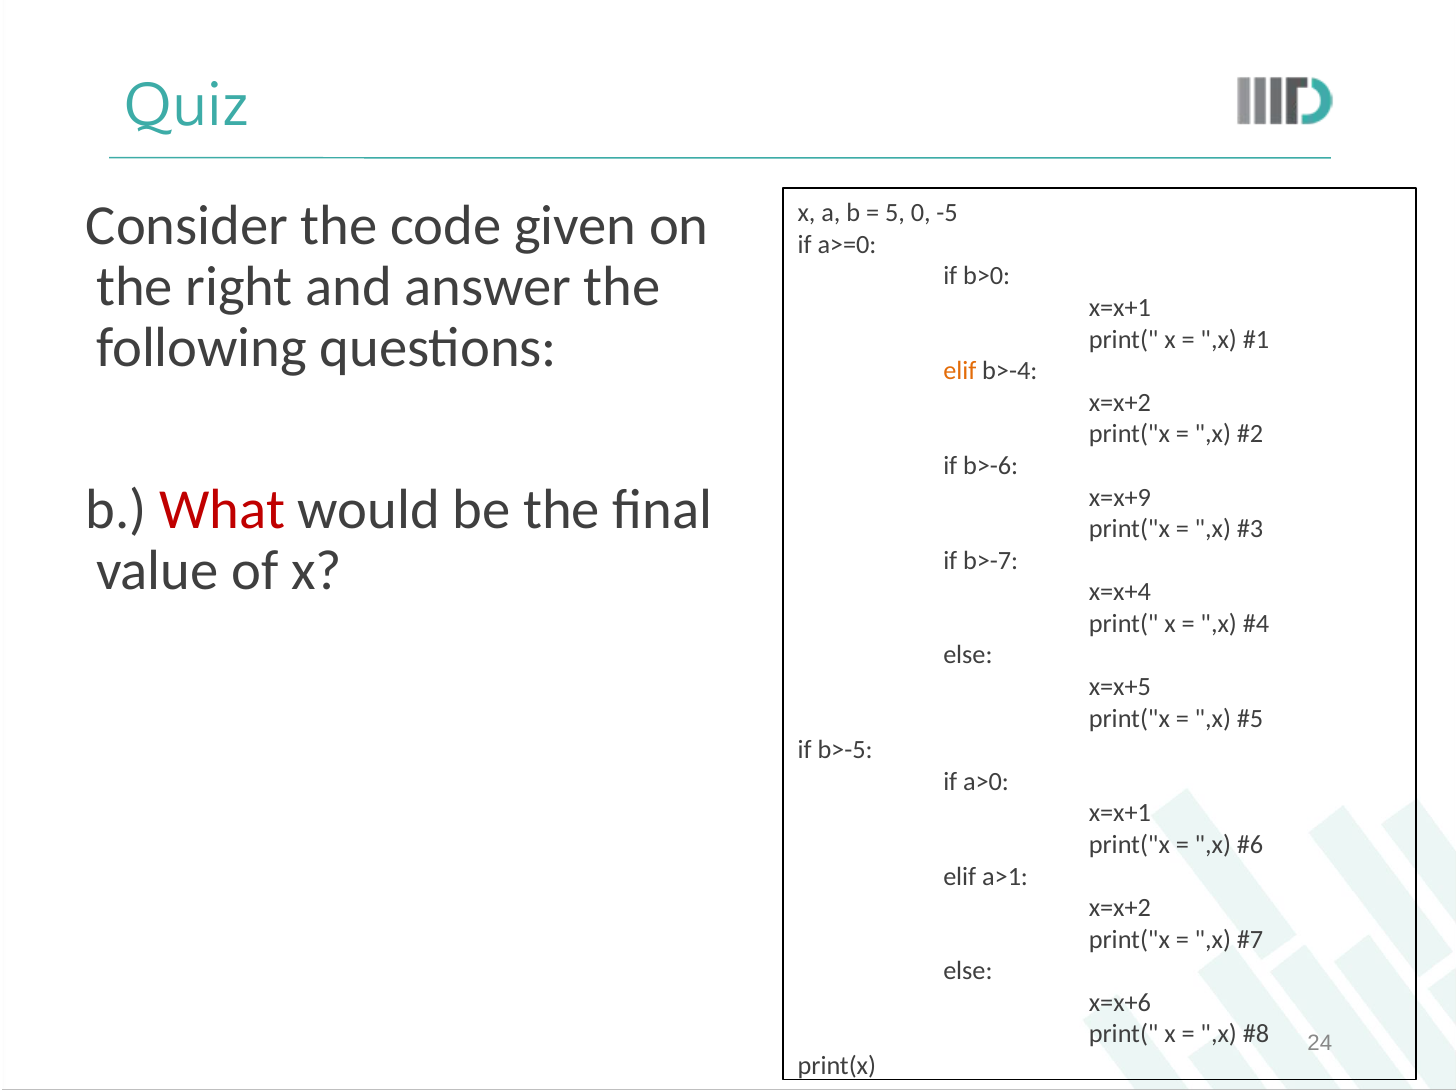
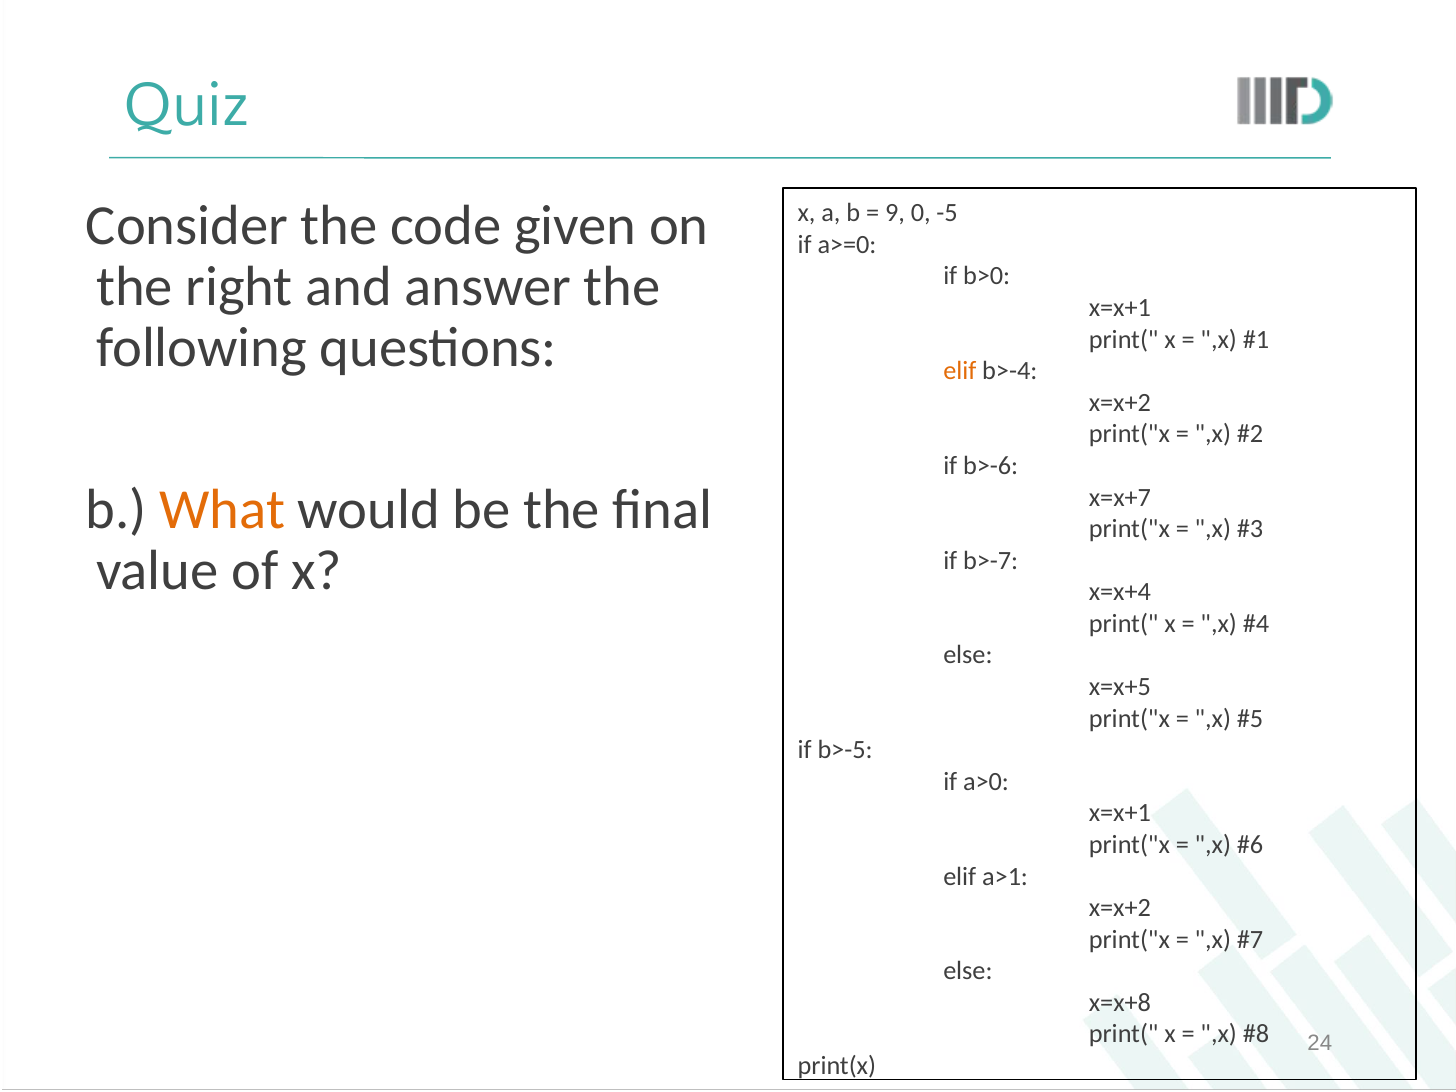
5: 5 -> 9 (895, 213)
x=x+9: x=x+9 -> x=x+7 (1120, 497)
What colour: red -> orange (222, 510)
x=x+6: x=x+6 -> x=x+8 (1120, 1003)
